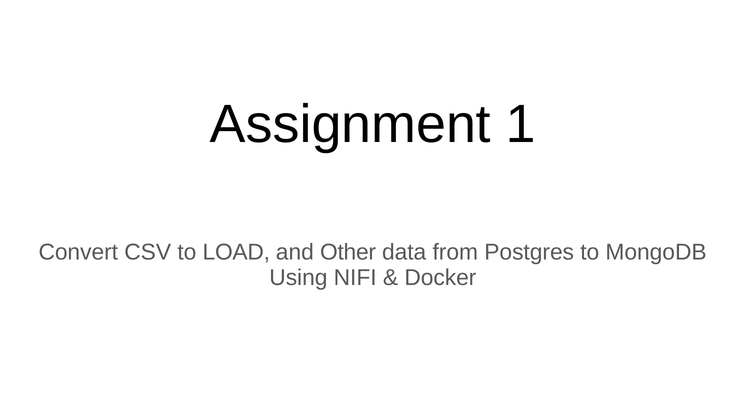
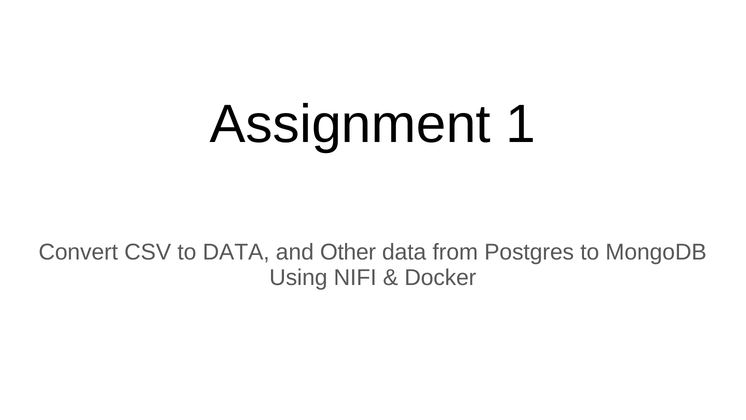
to LOAD: LOAD -> DATA (236, 252)
